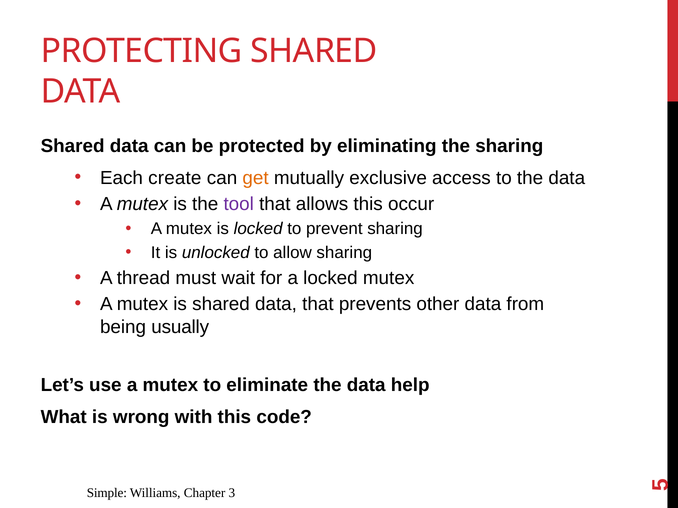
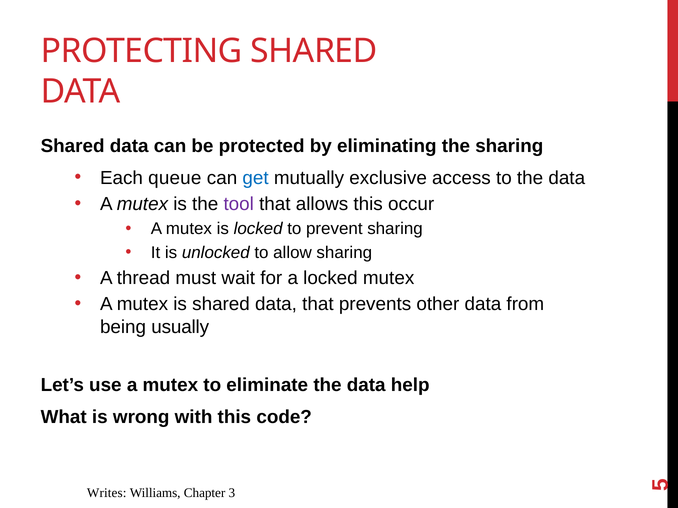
create: create -> queue (175, 178)
get colour: orange -> blue (256, 178)
Simple: Simple -> Writes (107, 494)
